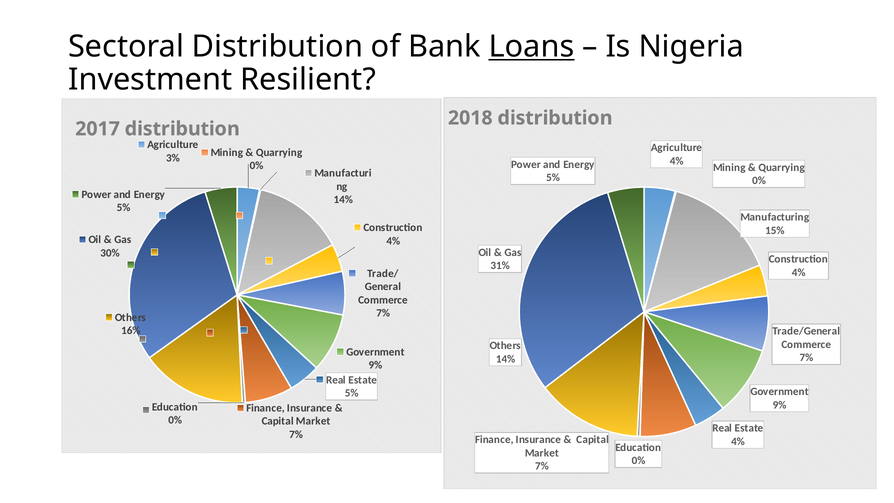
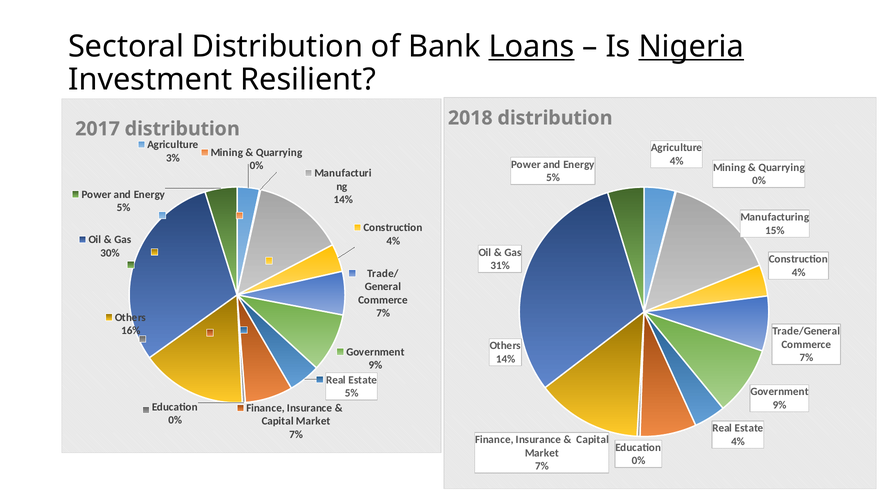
Nigeria underline: none -> present (691, 47)
